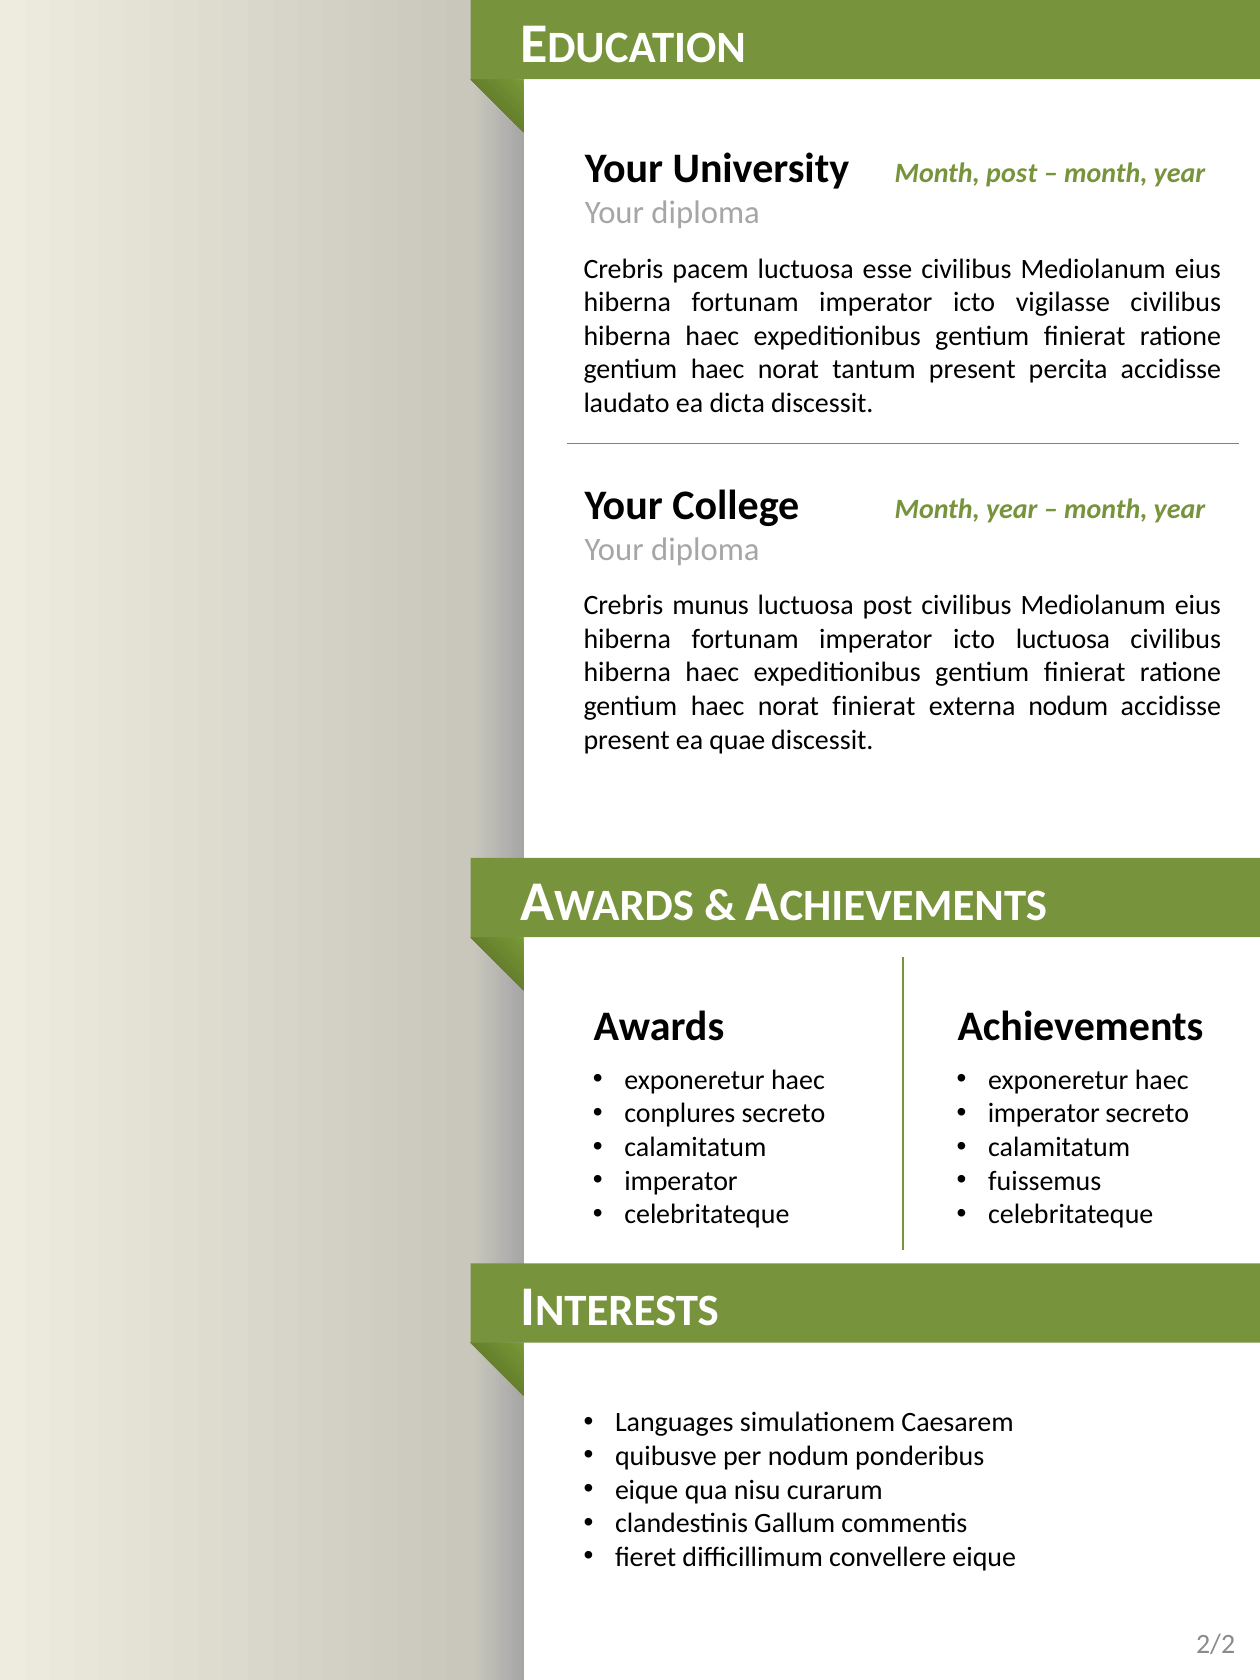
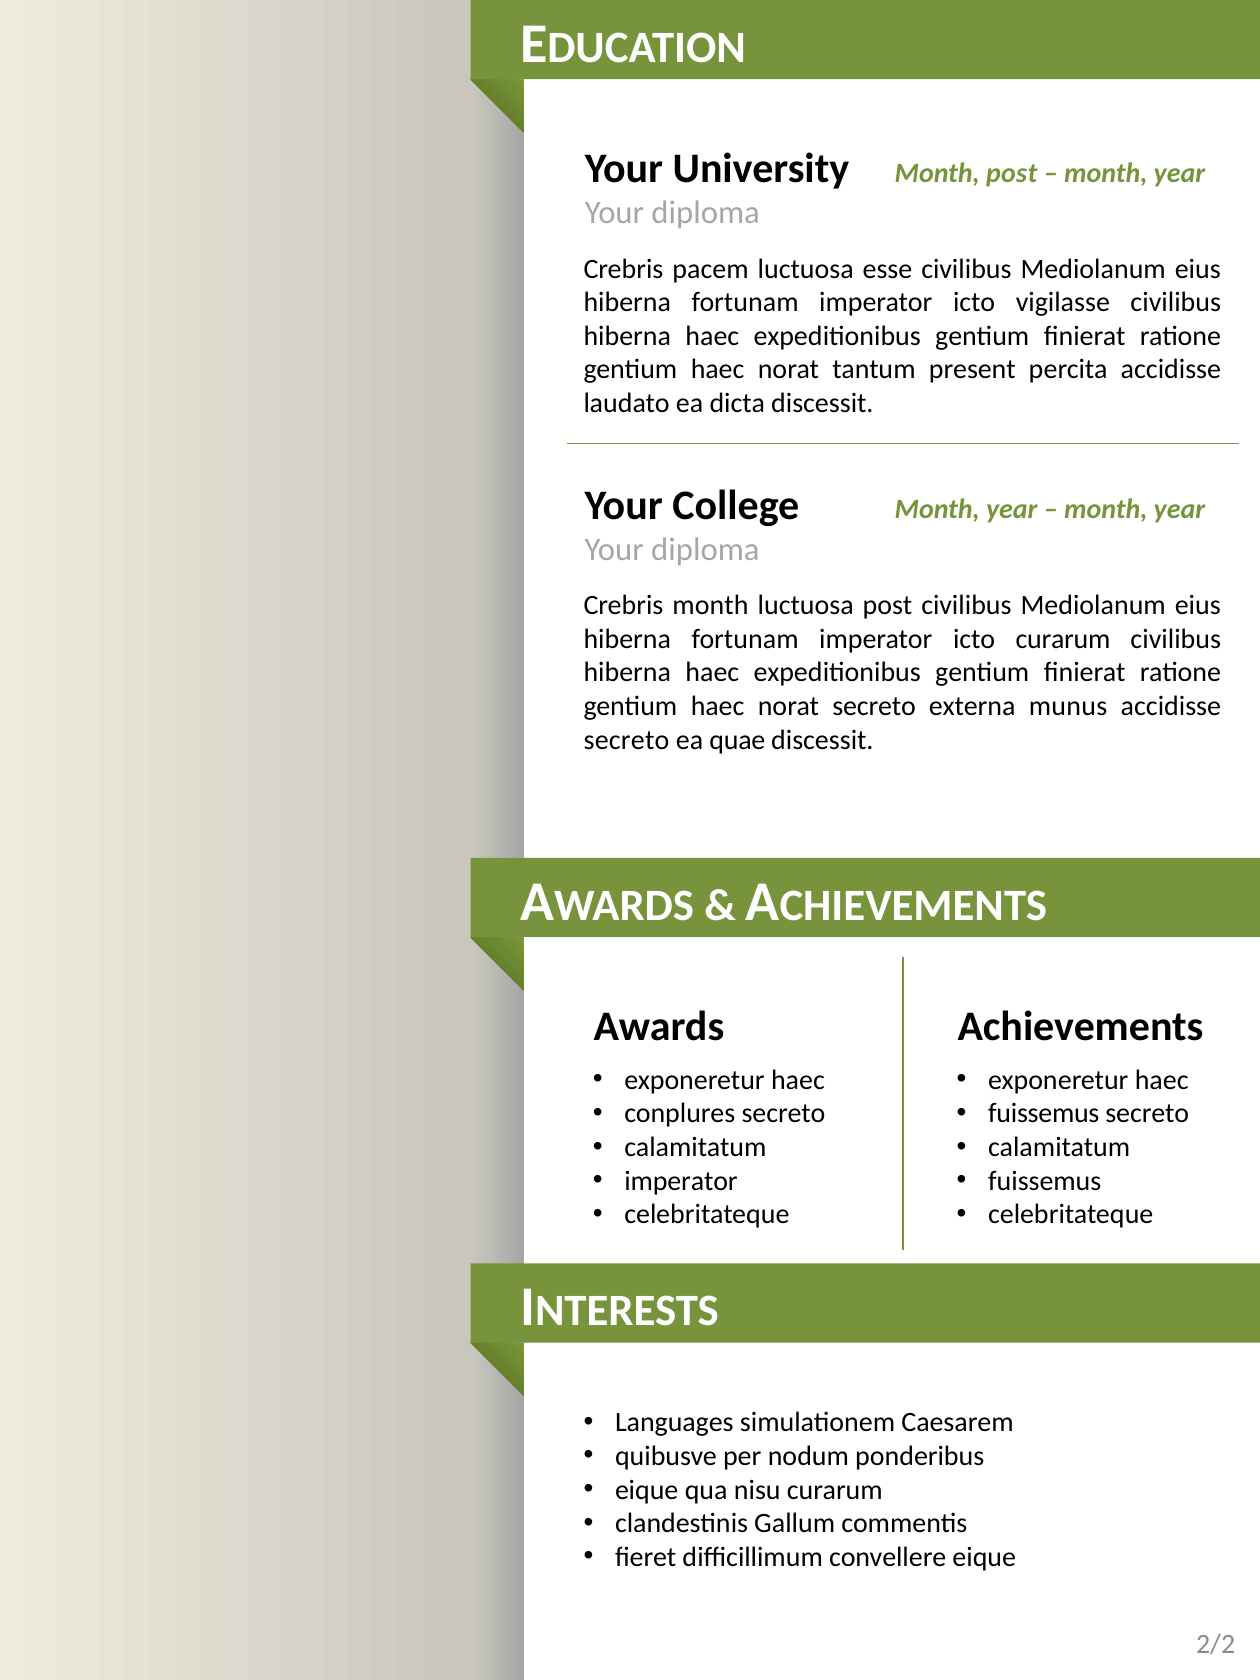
Crebris munus: munus -> month (711, 605)
icto luctuosa: luctuosa -> curarum (1063, 639)
norat finierat: finierat -> secreto (874, 706)
externa nodum: nodum -> munus (1068, 706)
present: present -> secreto (626, 740)
imperator: imperator -> fuissemus (1044, 1114)
